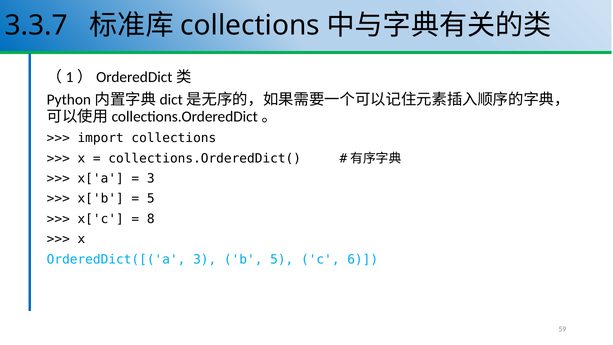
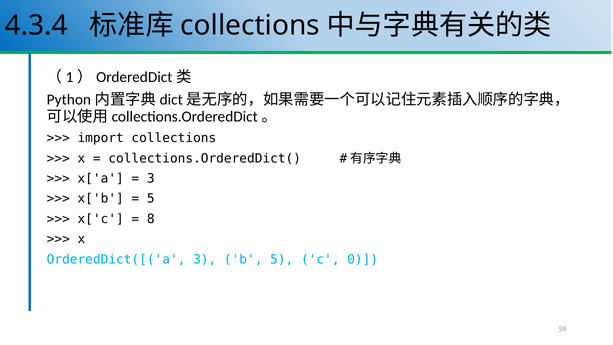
3.3.7: 3.3.7 -> 4.3.4 (36, 25)
6: 6 -> 0 (363, 259)
